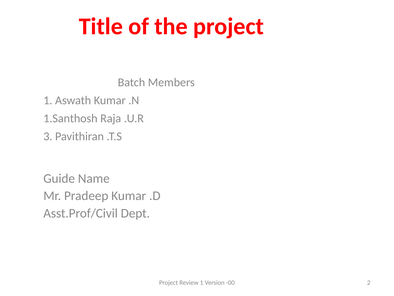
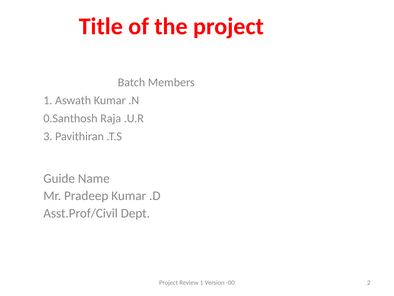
1.Santhosh: 1.Santhosh -> 0.Santhosh (70, 118)
